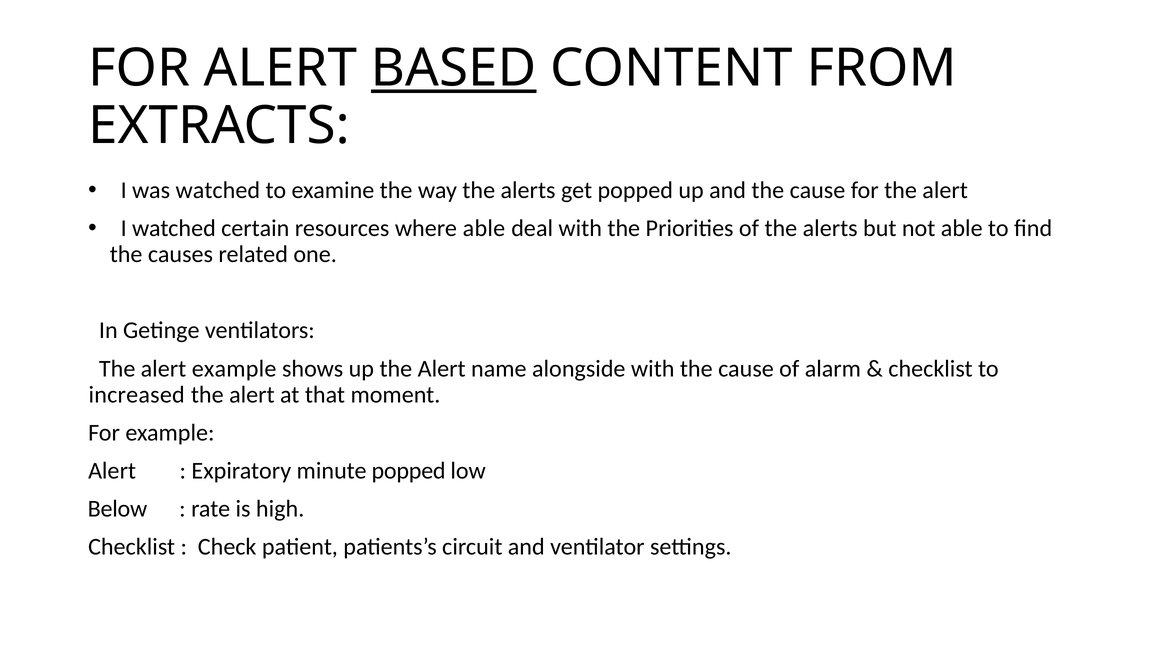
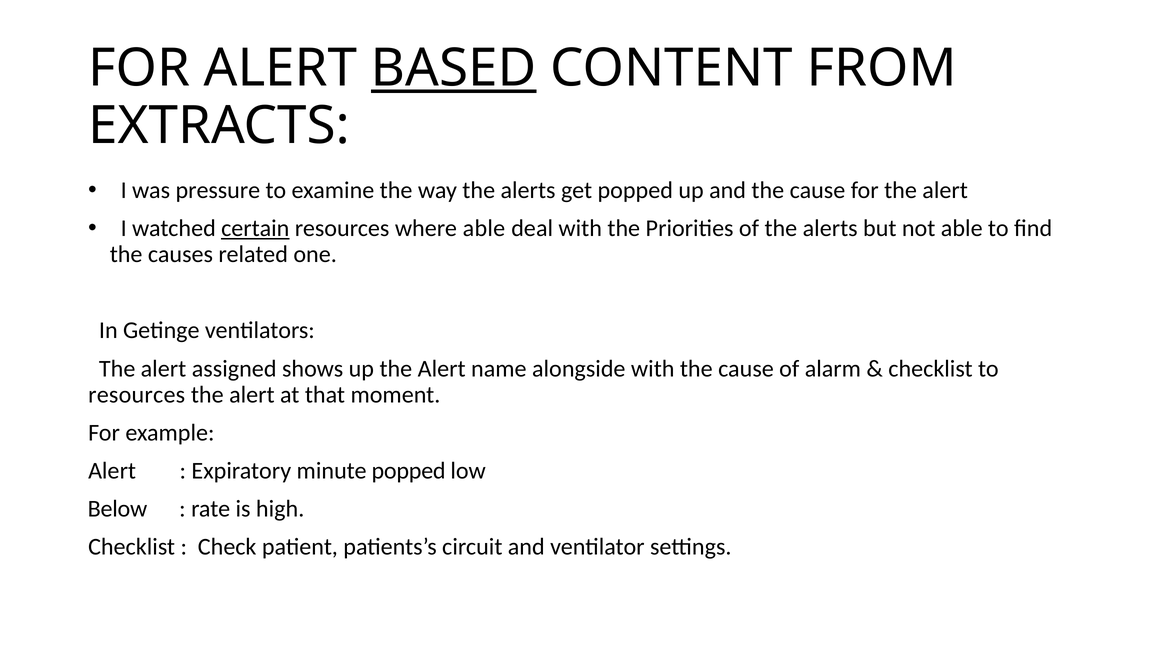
was watched: watched -> pressure (218, 190)
certain underline: none -> present (255, 228)
alert example: example -> assigned (234, 369)
increased: increased -> resources (137, 395)
